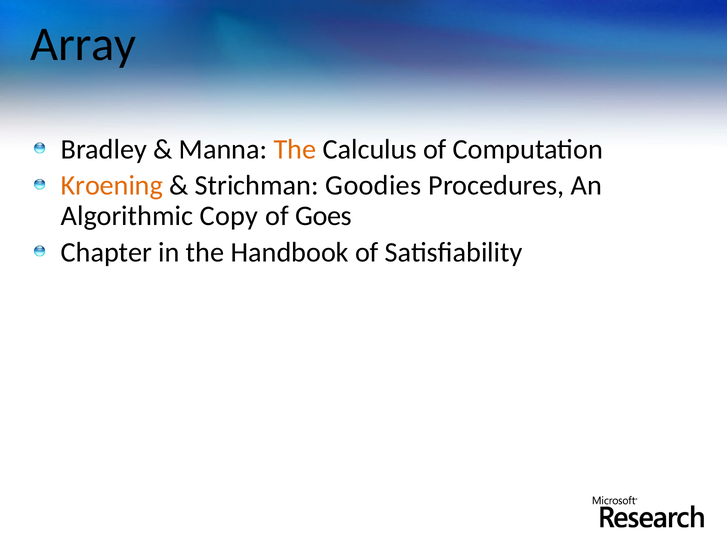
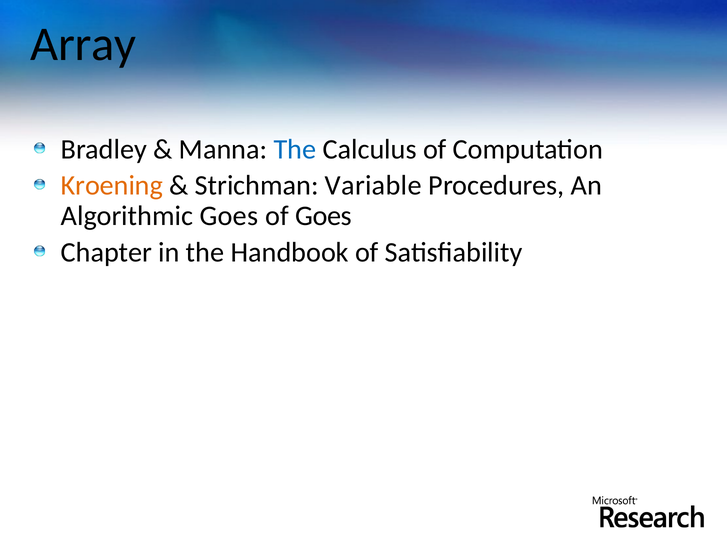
The colour: orange -> blue (295, 150)
Goodies: Goodies -> Variable (373, 186)
Algorithmic Copy: Copy -> Goes (229, 216)
